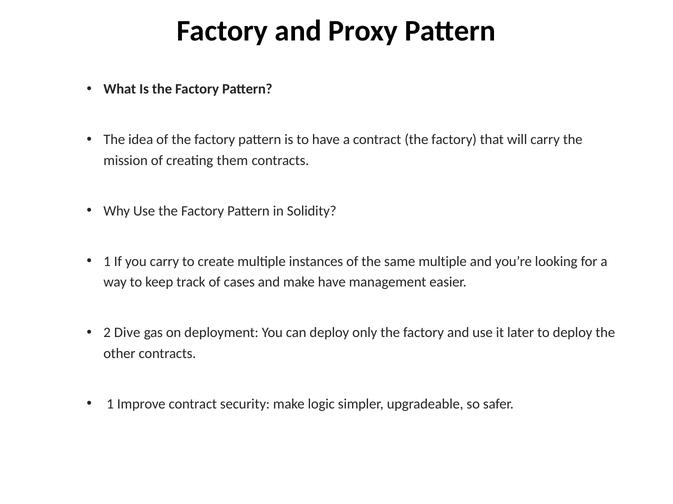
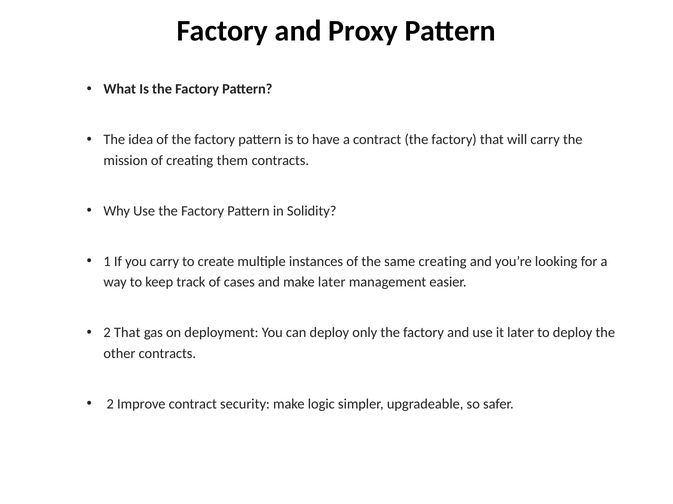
same multiple: multiple -> creating (443, 262)
make have: have -> later (332, 283)
2 Dive: Dive -> That (127, 333)
1: 1 -> 2 (110, 405)
